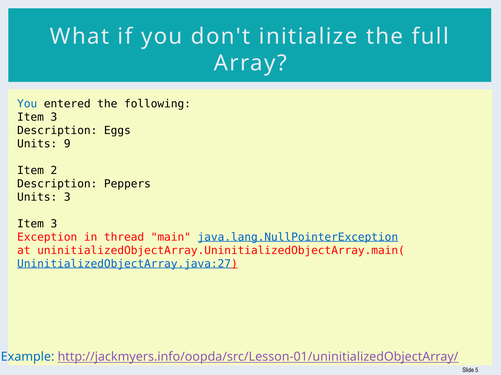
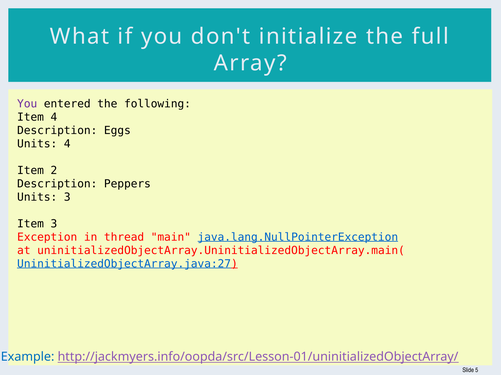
You colour: blue -> purple (27, 104)
3: 3 -> 4 (54, 117)
Units 9: 9 -> 4 (67, 144)
